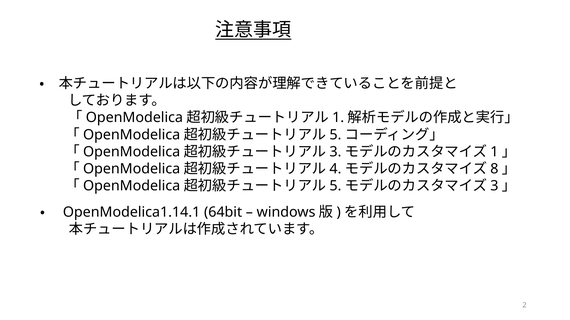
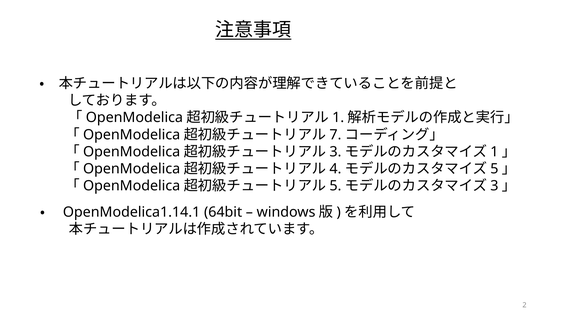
5: 5 -> 7 (335, 135)
8: 8 -> 5 (494, 169)
